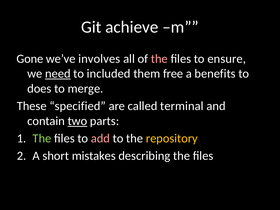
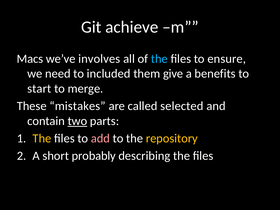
Gone: Gone -> Macs (30, 59)
the colour: pink -> light blue (159, 59)
need underline: present -> none (58, 74)
free: free -> give (173, 74)
does: does -> start (39, 89)
specified: specified -> mistakes (78, 106)
terminal: terminal -> selected (182, 106)
The colour: light green -> yellow (42, 138)
mistakes: mistakes -> probably (94, 156)
